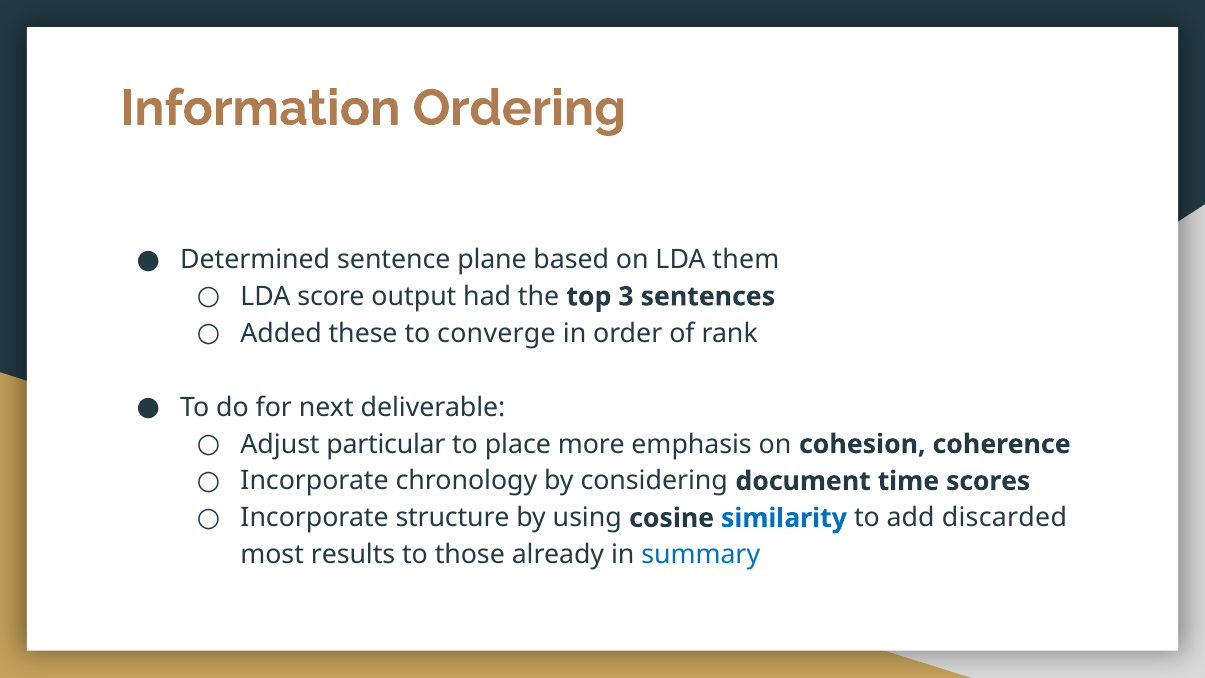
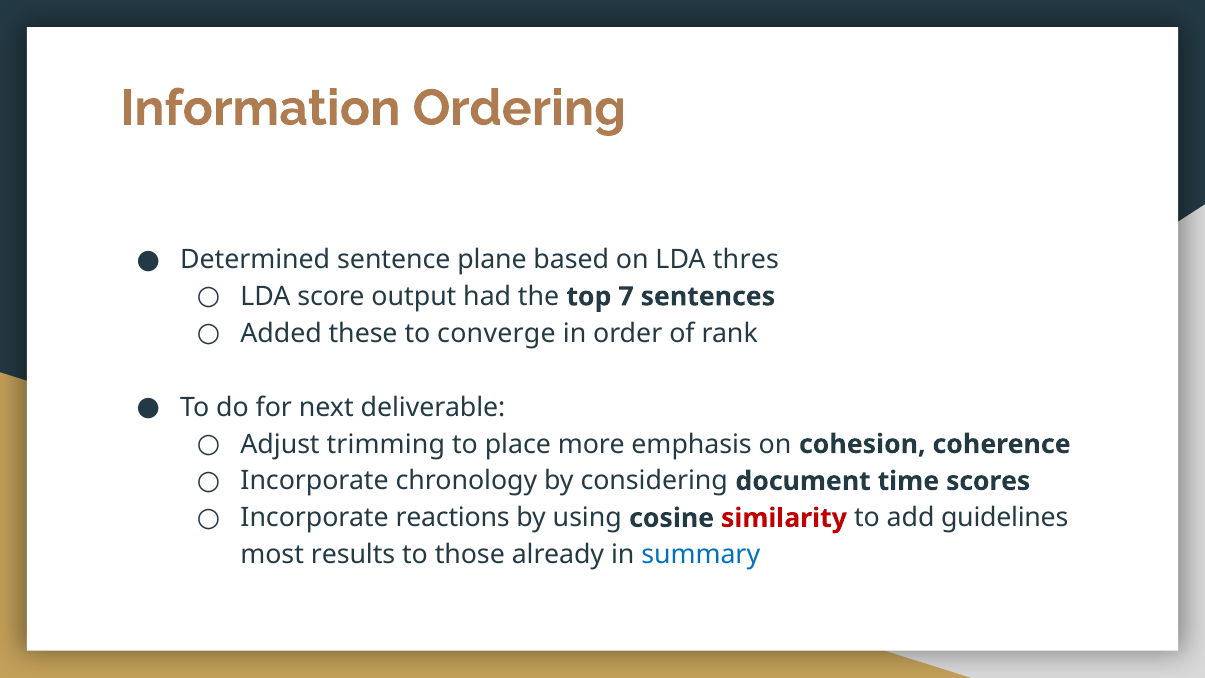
them: them -> thres (746, 260)
3: 3 -> 7 (626, 297)
particular: particular -> trimming (386, 444)
structure: structure -> reactions (453, 518)
similarity colour: blue -> red (784, 518)
discarded: discarded -> guidelines (1005, 518)
